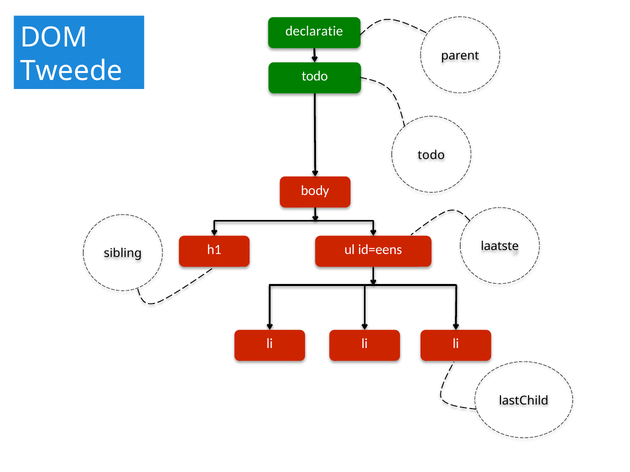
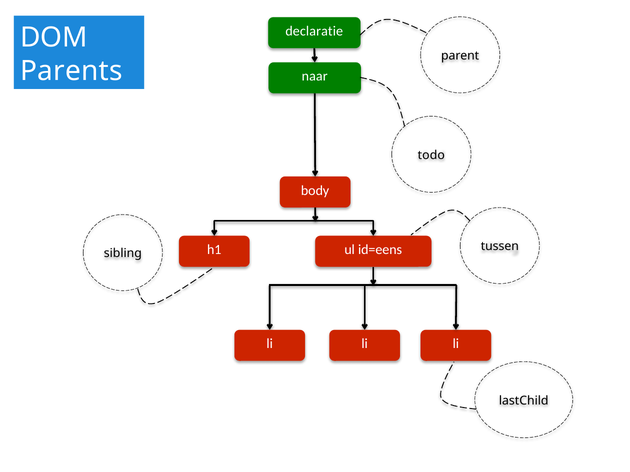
Tweede: Tweede -> Parents (71, 71)
todo: todo -> naar (315, 76)
laatste: laatste -> tussen (500, 247)
